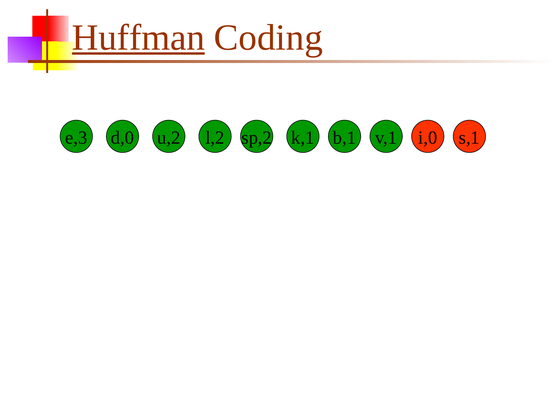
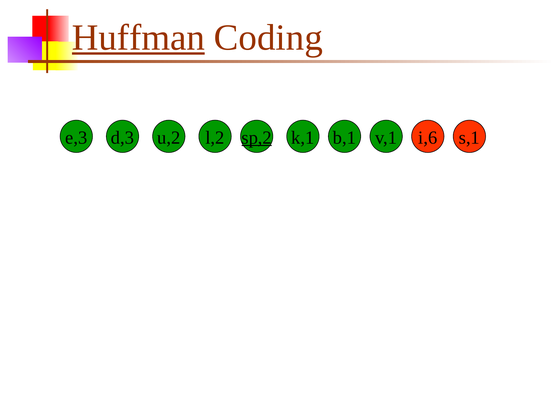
d,0: d,0 -> d,3 (123, 138)
sp,2 underline: none -> present (257, 138)
i,0: i,0 -> i,6 (428, 138)
